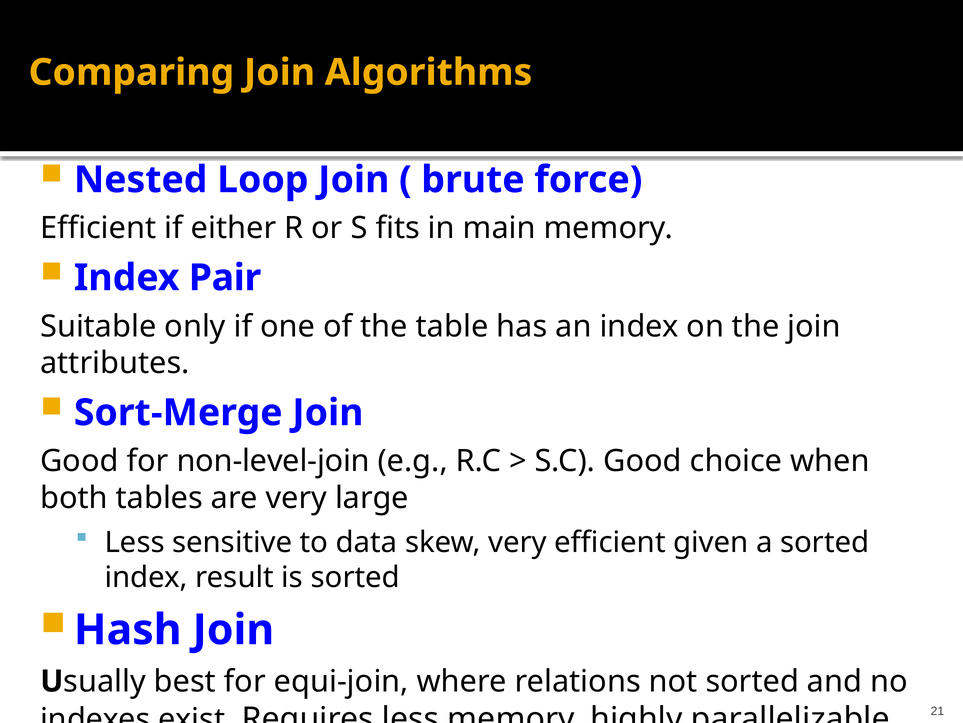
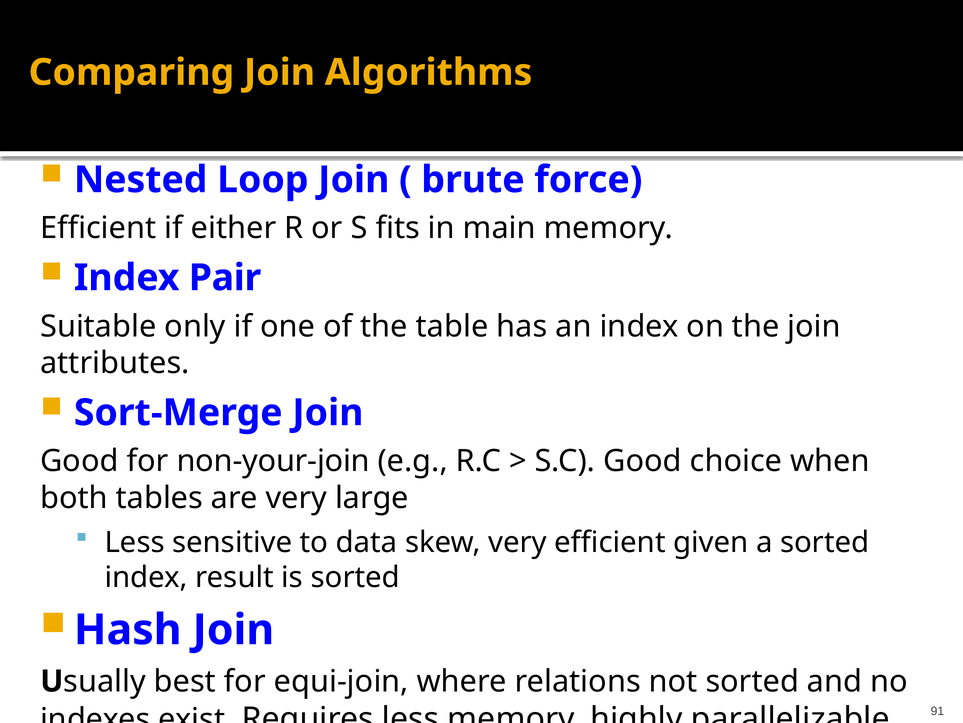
non-level-join: non-level-join -> non-your-join (273, 461)
21: 21 -> 91 (937, 711)
